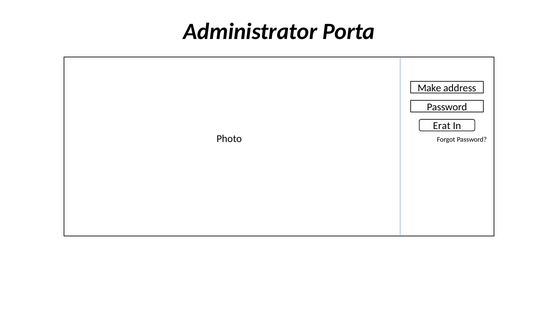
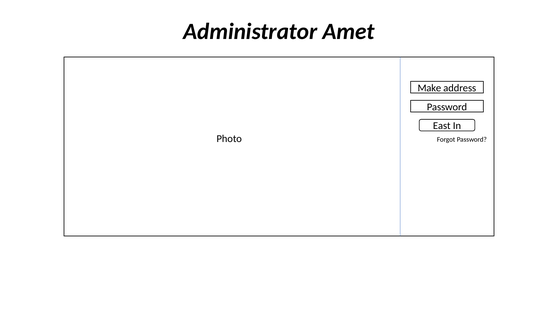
Porta: Porta -> Amet (349, 32)
Erat: Erat -> East (442, 126)
